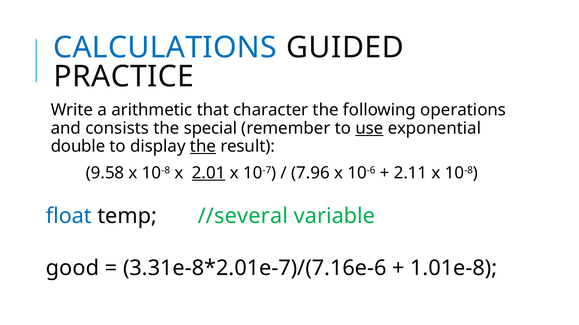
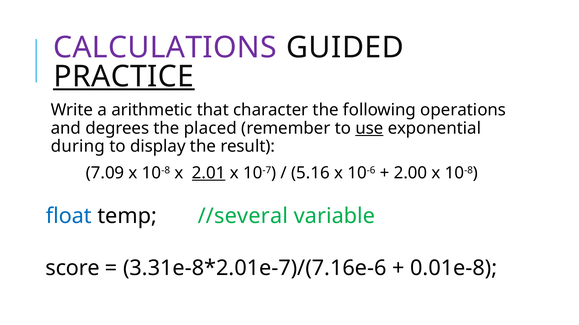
CALCULATIONS colour: blue -> purple (165, 48)
PRACTICE underline: none -> present (124, 77)
consists: consists -> degrees (117, 128)
special: special -> placed (210, 128)
double: double -> during (78, 147)
the underline: present -> none (203, 147)
9.58: 9.58 -> 7.09 (105, 173)
7.96: 7.96 -> 5.16 (310, 173)
2.11: 2.11 -> 2.00 (410, 173)
good: good -> score (73, 269)
1.01e-8: 1.01e-8 -> 0.01e-8 (454, 269)
